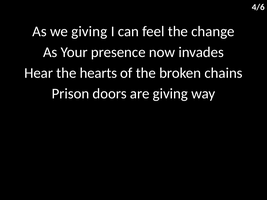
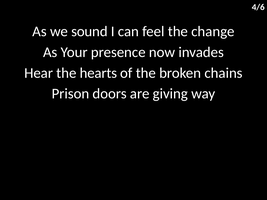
we giving: giving -> sound (89, 31)
